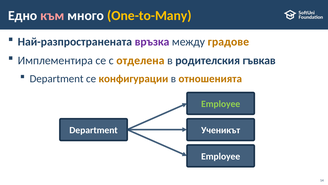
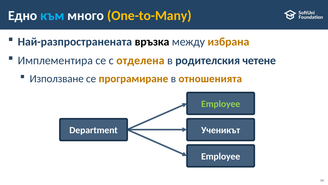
към colour: pink -> light blue (52, 16)
връзка colour: purple -> black (152, 42)
градове: градове -> избрана (228, 42)
гъвкав: гъвкав -> четене (259, 60)
Department: Department -> Използване (57, 79)
конфигурации: конфигурации -> програмиране (133, 79)
